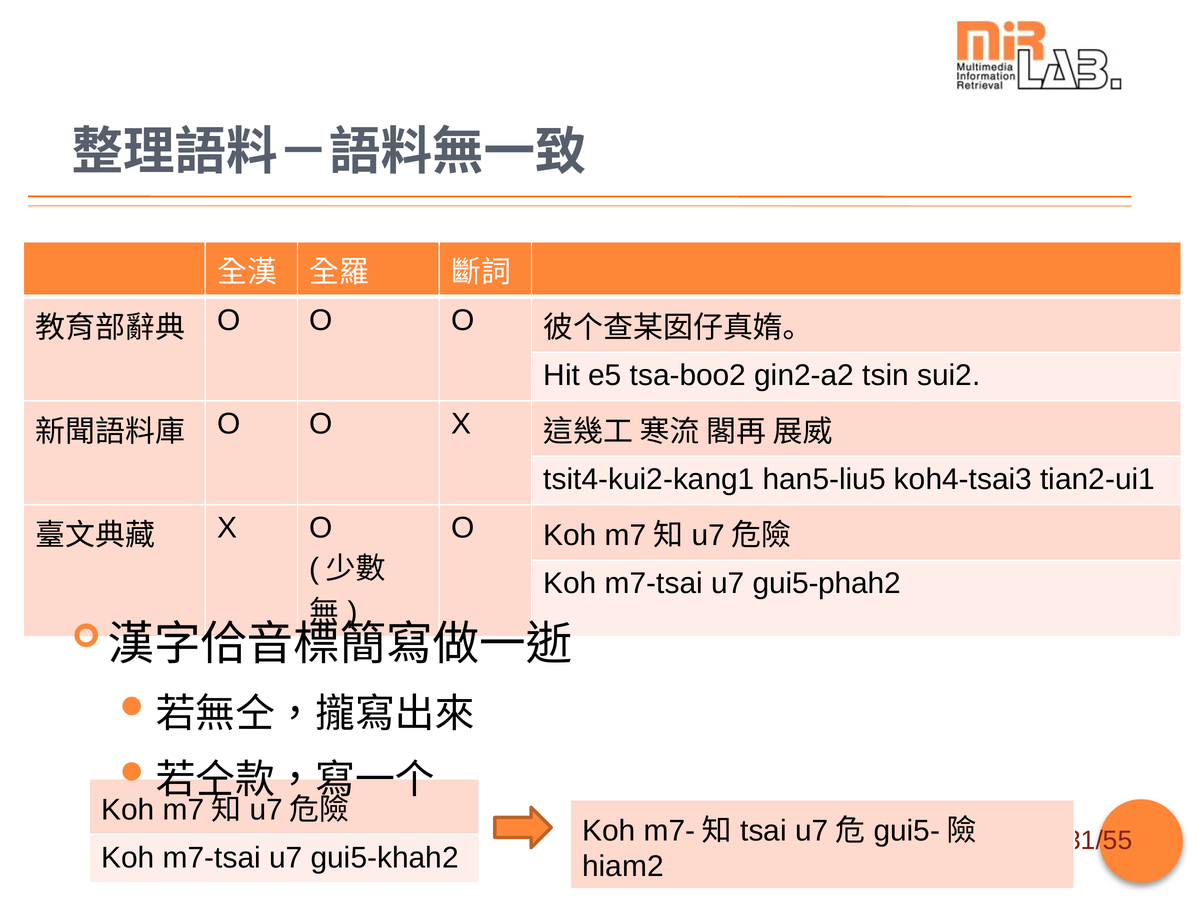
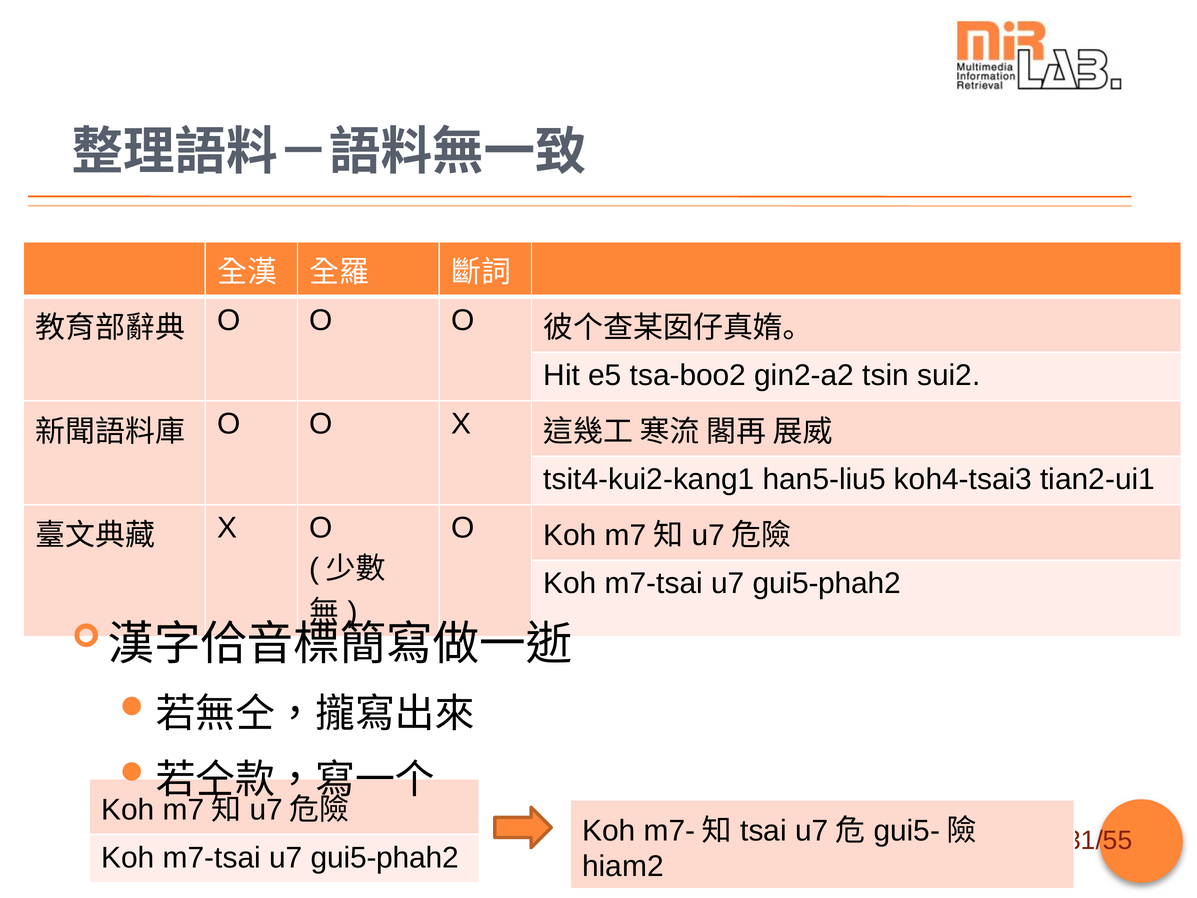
gui5-khah2: gui5-khah2 -> gui5-phah2 (385, 857)
